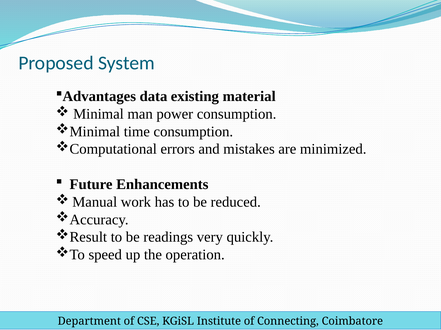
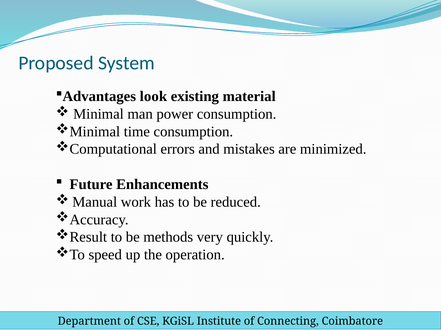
data: data -> look (153, 97)
readings: readings -> methods (168, 238)
